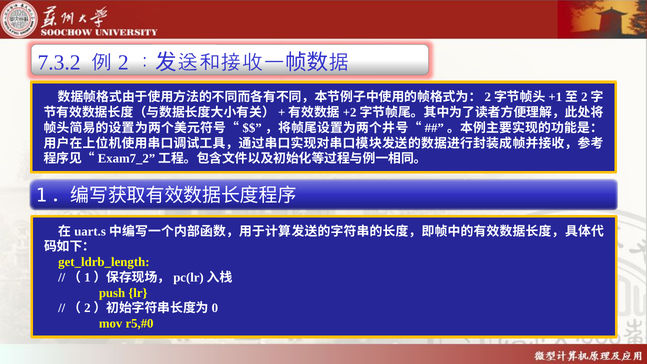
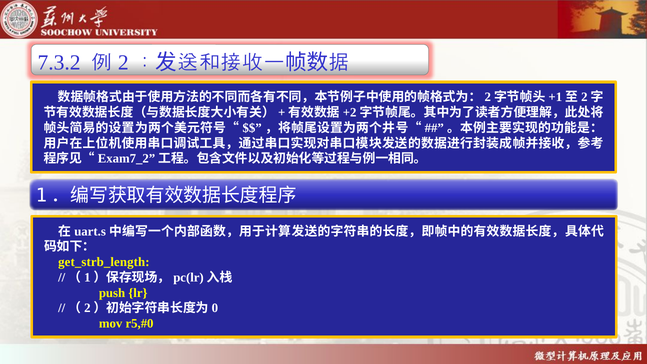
get_ldrb_length: get_ldrb_length -> get_strb_length (104, 262)
